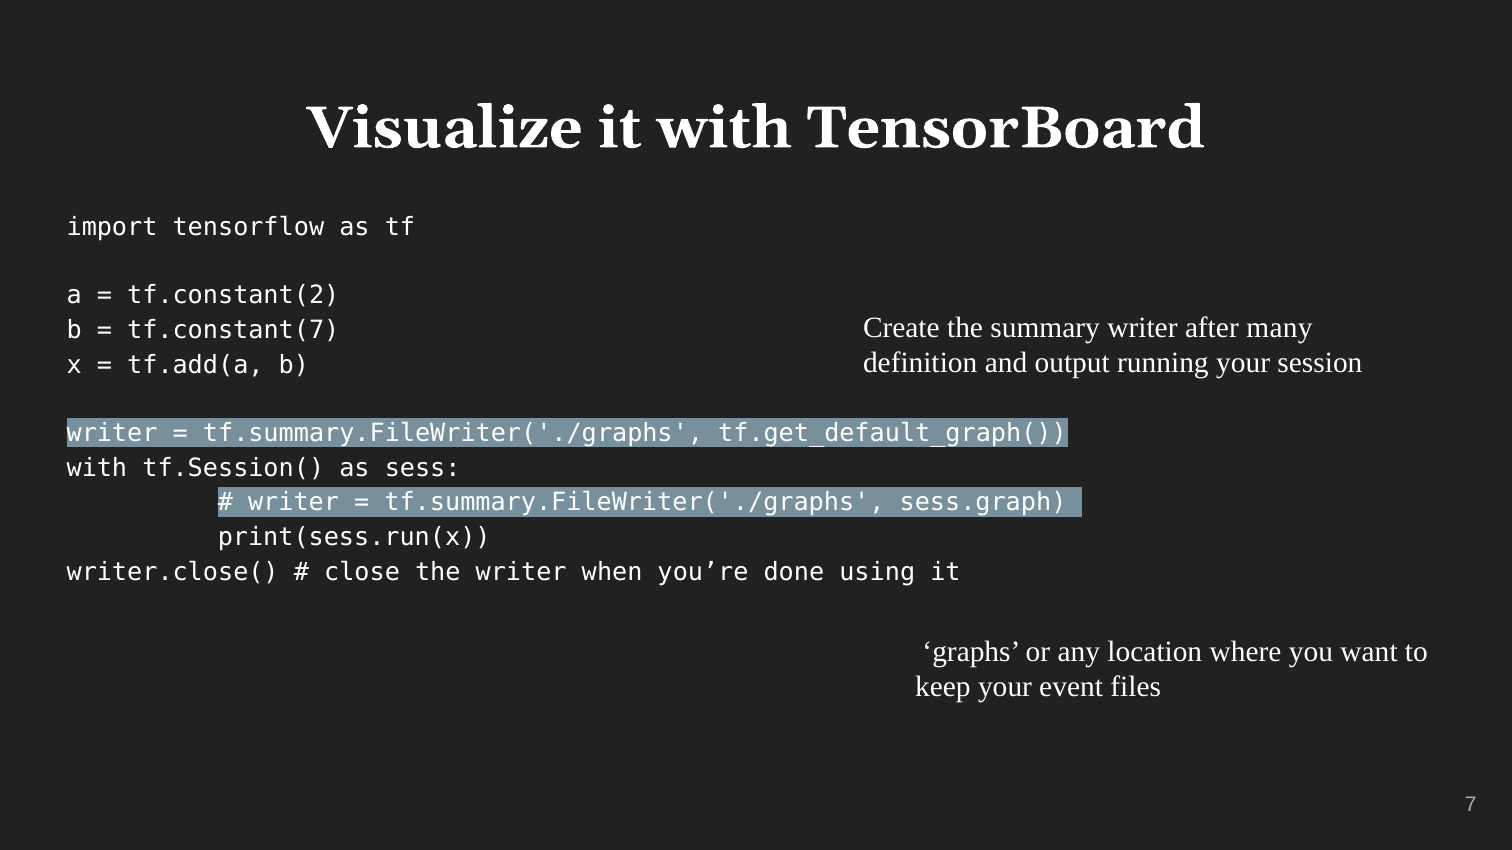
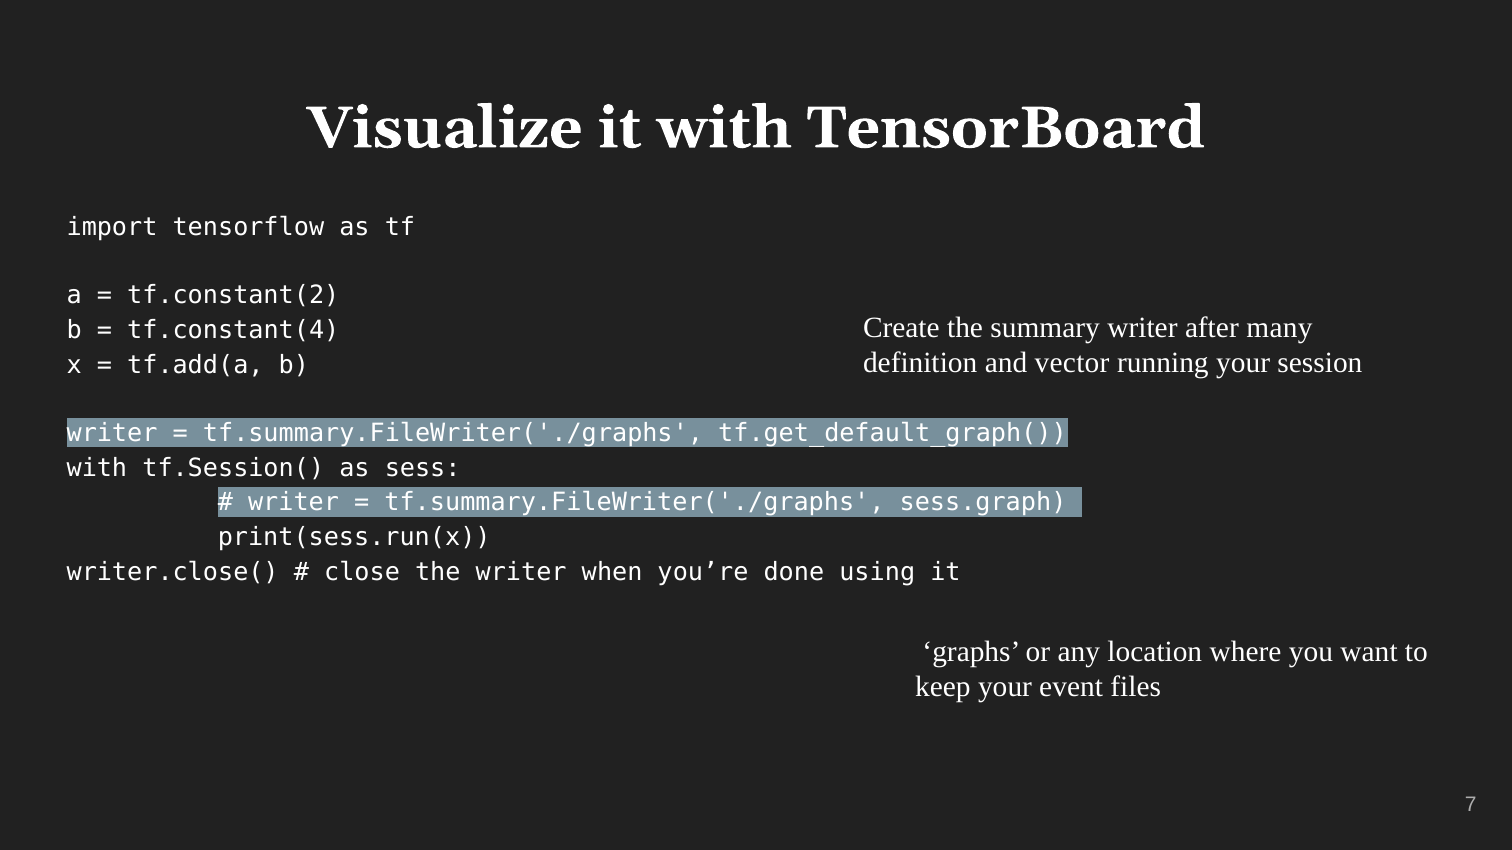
tf.constant(7: tf.constant(7 -> tf.constant(4 (233, 330)
output: output -> vector (1072, 363)
